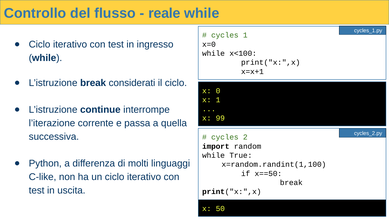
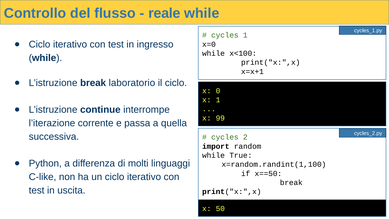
considerati: considerati -> laboratorio (132, 83)
